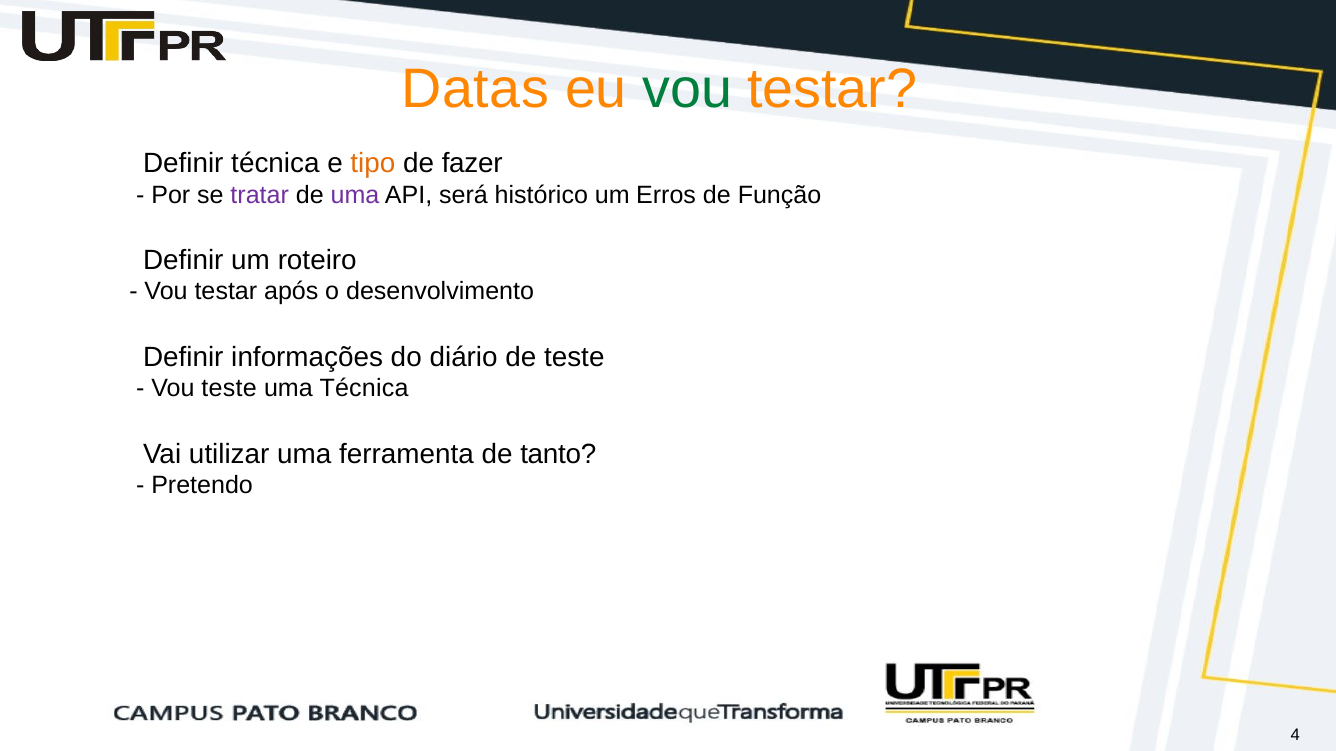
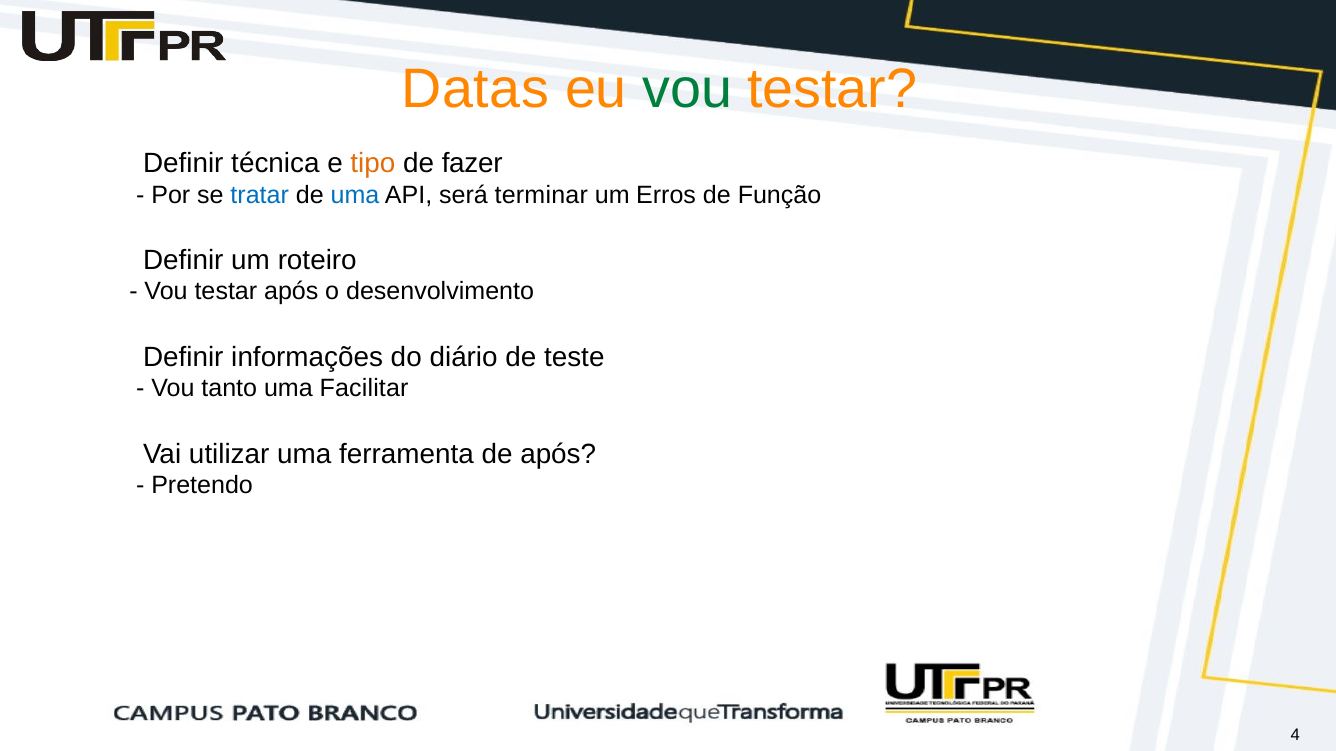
tratar colour: purple -> blue (260, 195)
uma colour: purple -> blue (355, 195)
histórico: histórico -> terminar (541, 195)
Vou teste: teste -> tanto (229, 389)
uma Técnica: Técnica -> Facilitar (364, 389)
de tanto: tanto -> após (558, 454)
